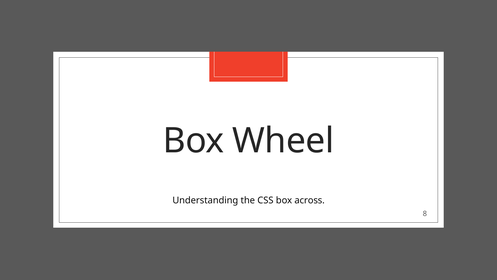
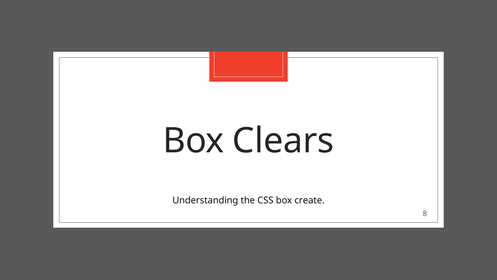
Wheel: Wheel -> Clears (283, 141)
across: across -> create (310, 200)
